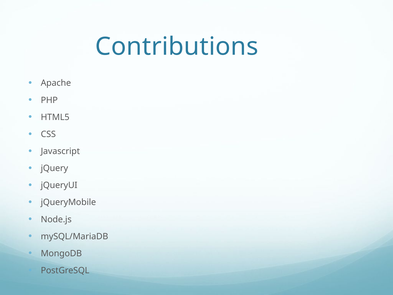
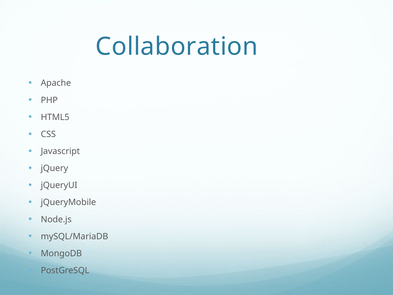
Contributions: Contributions -> Collaboration (177, 47)
